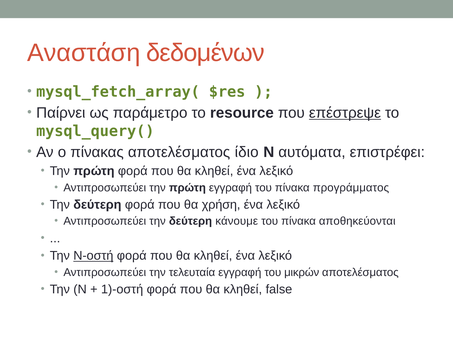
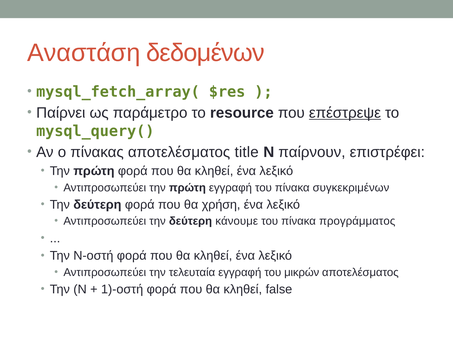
ίδιο: ίδιο -> title (247, 152)
αυτόματα: αυτόματα -> παίρνουν (312, 152)
προγράμματος: προγράμματος -> συγκεκριμένων (351, 188)
αποθηκεύονται: αποθηκεύονται -> προγράμματος (357, 221)
Ν-οστή underline: present -> none (93, 256)
